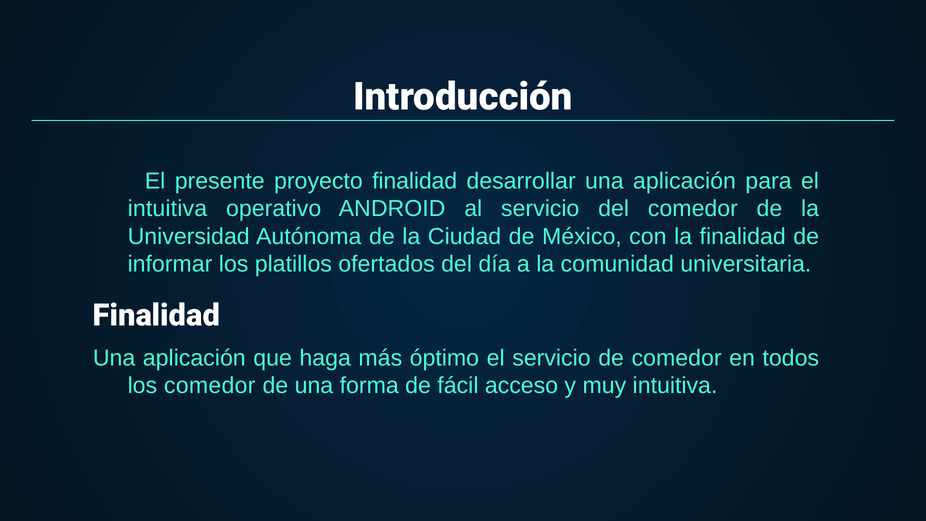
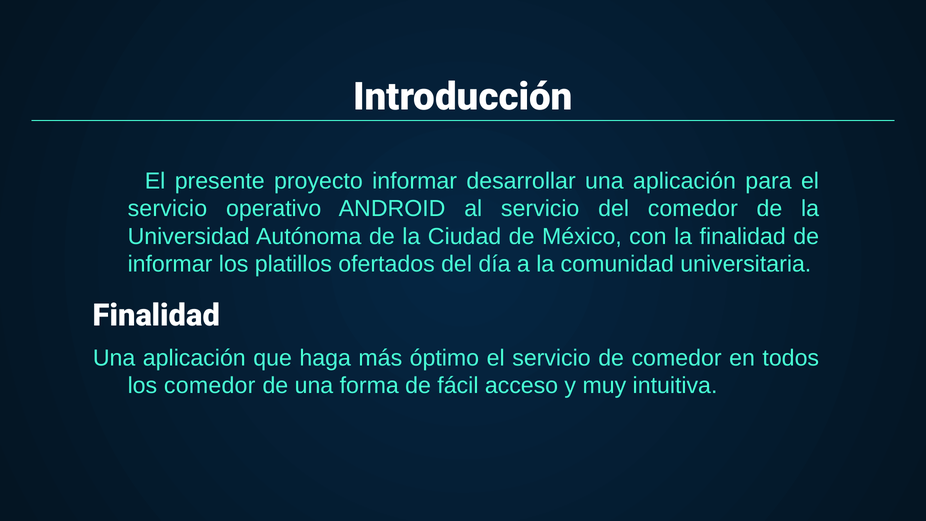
proyecto finalidad: finalidad -> informar (415, 181)
intuitiva: intuitiva -> servicio (167, 209)
